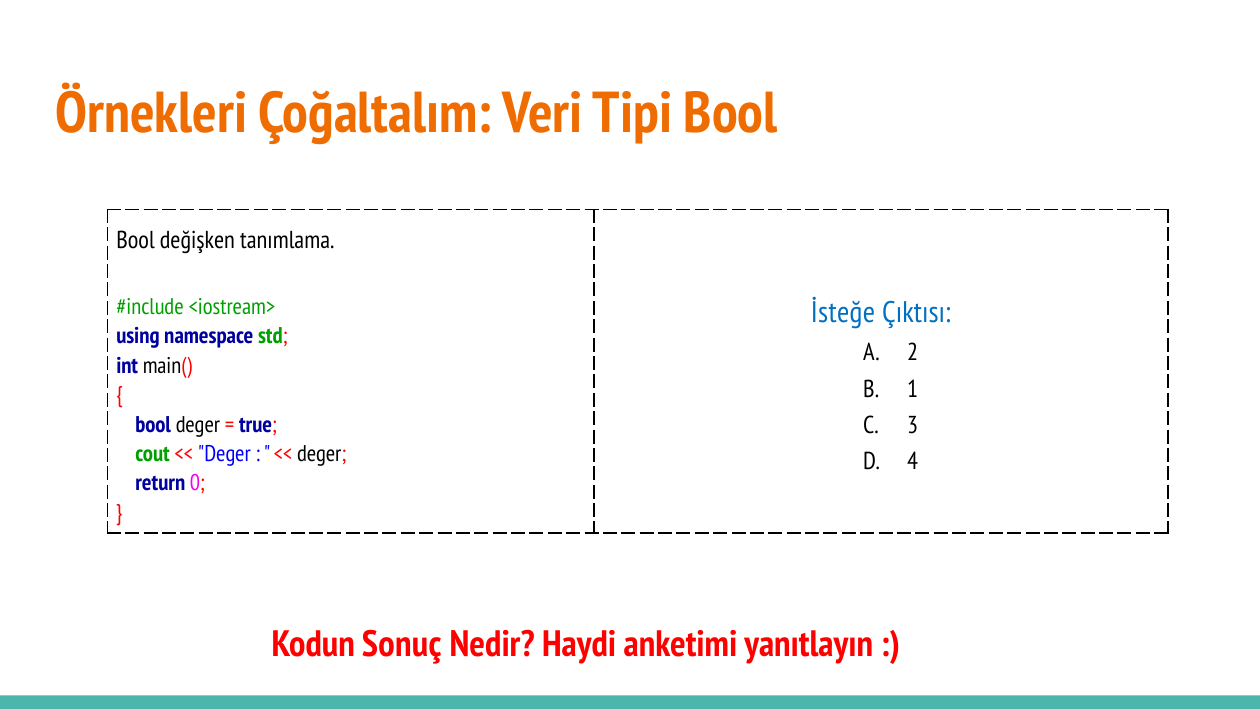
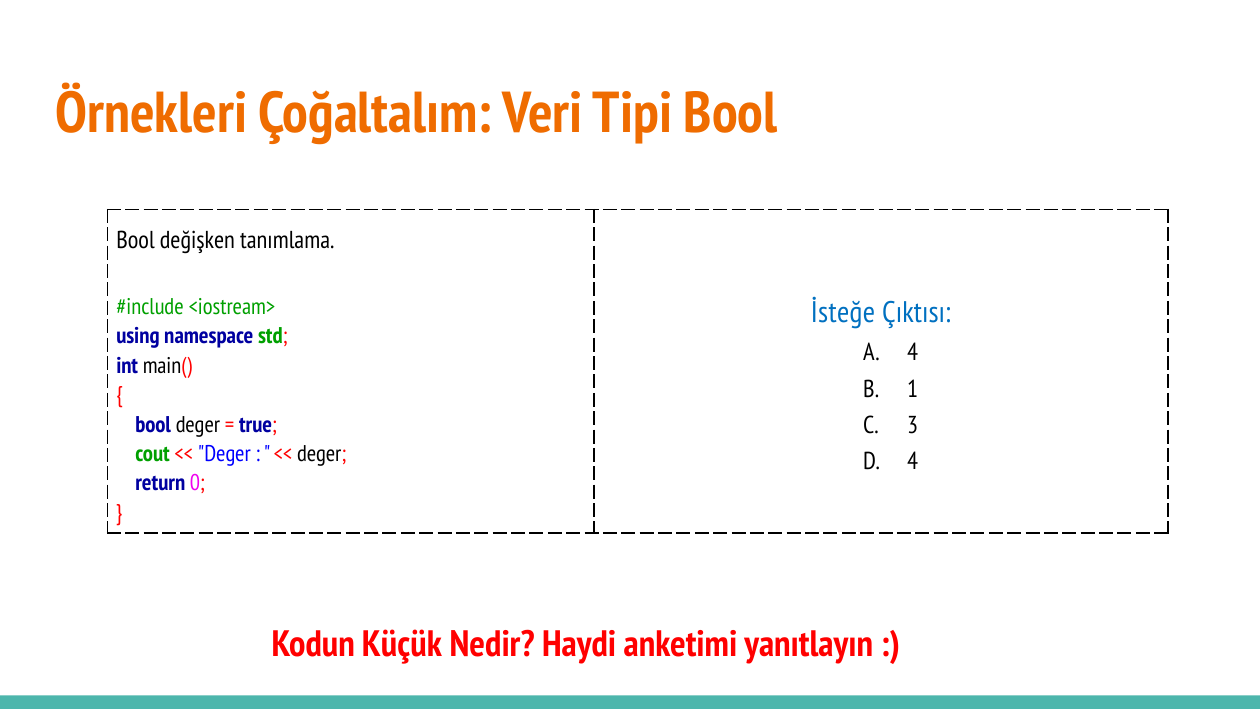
2: 2 -> 4 (913, 353)
Sonuç: Sonuç -> Küçük (402, 644)
